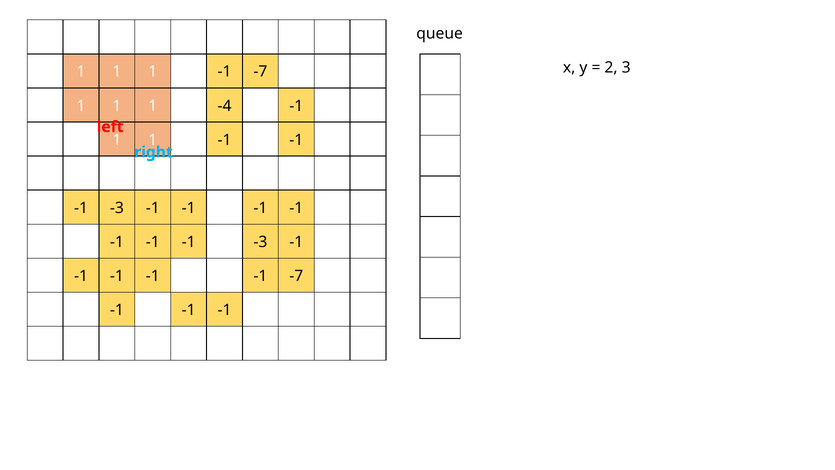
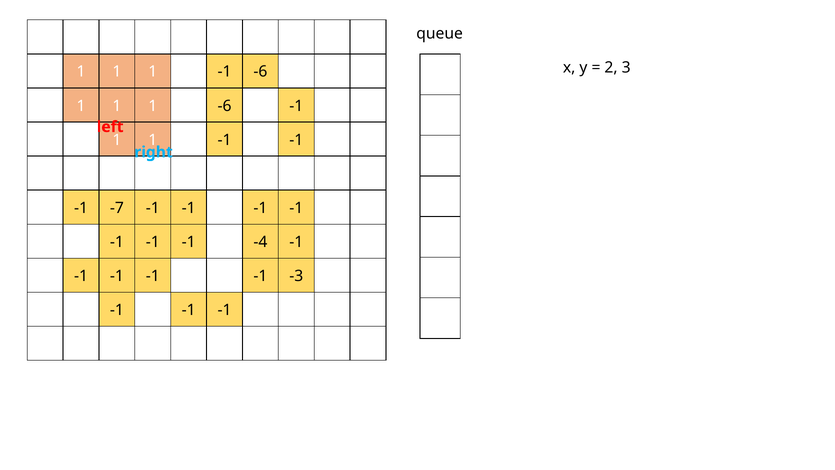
1 -1 -7: -7 -> -6 (260, 72)
1 -4: -4 -> -6 (224, 106)
-3: -3 -> -7 (117, 208)
-3: -3 -> -4 (260, 242)
-1 -1 -7: -7 -> -3 (296, 276)
